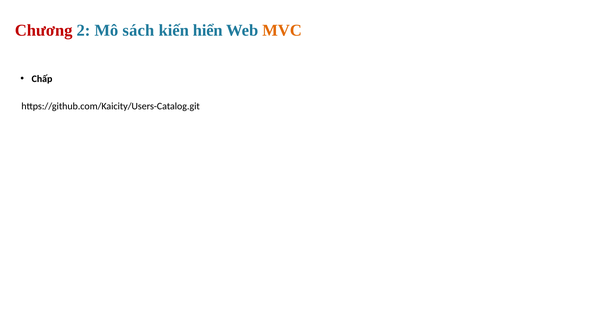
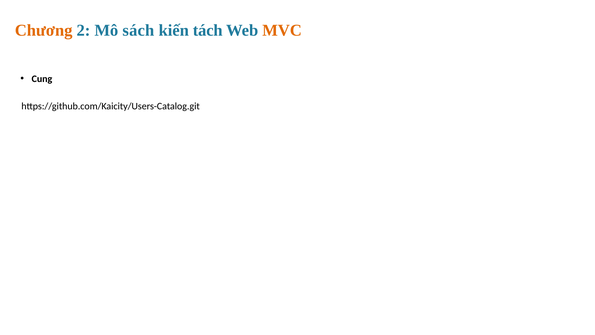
Chương colour: red -> orange (44, 30)
hiển: hiển -> tách (208, 30)
Chấp: Chấp -> Cung (42, 79)
